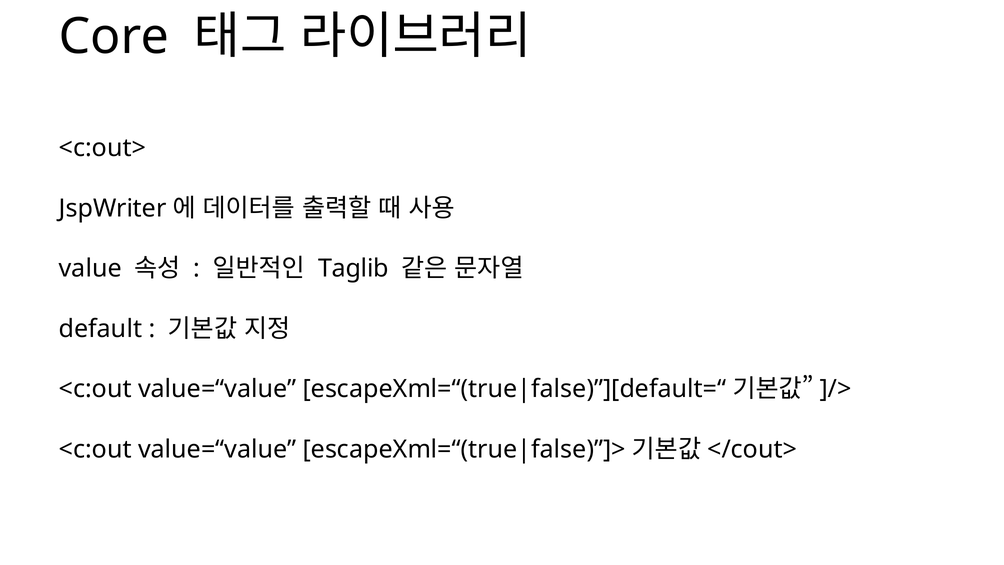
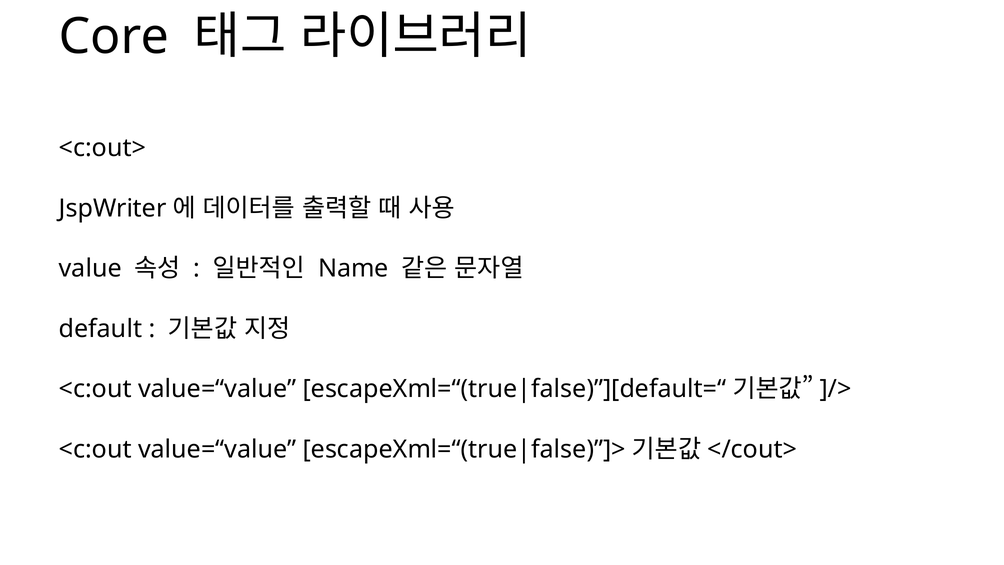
Taglib: Taglib -> Name (353, 268)
